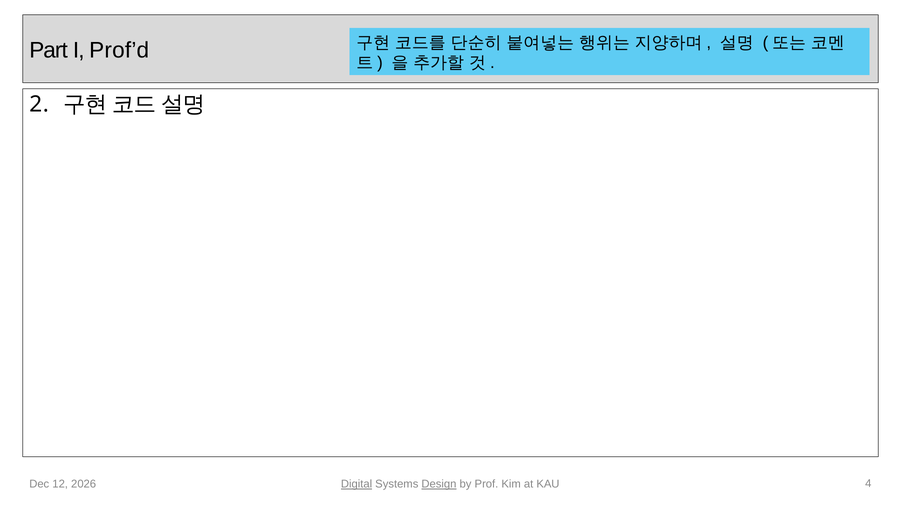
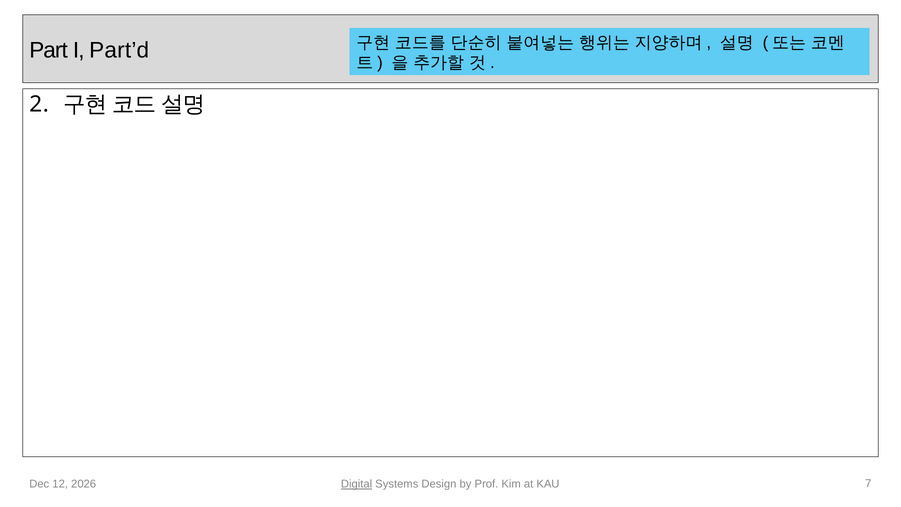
Prof’d: Prof’d -> Part’d (119, 50)
Design underline: present -> none (439, 484)
4: 4 -> 7 (868, 483)
